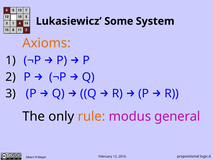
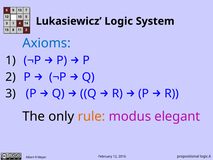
Some: Some -> Logic (119, 21)
Axioms colour: orange -> blue (47, 43)
general: general -> elegant (177, 116)
